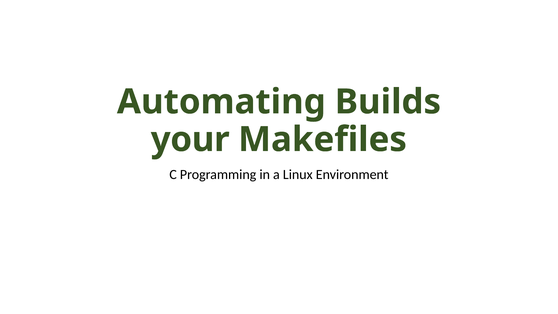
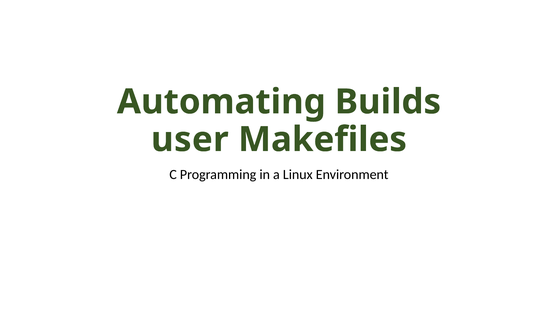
your: your -> user (190, 139)
